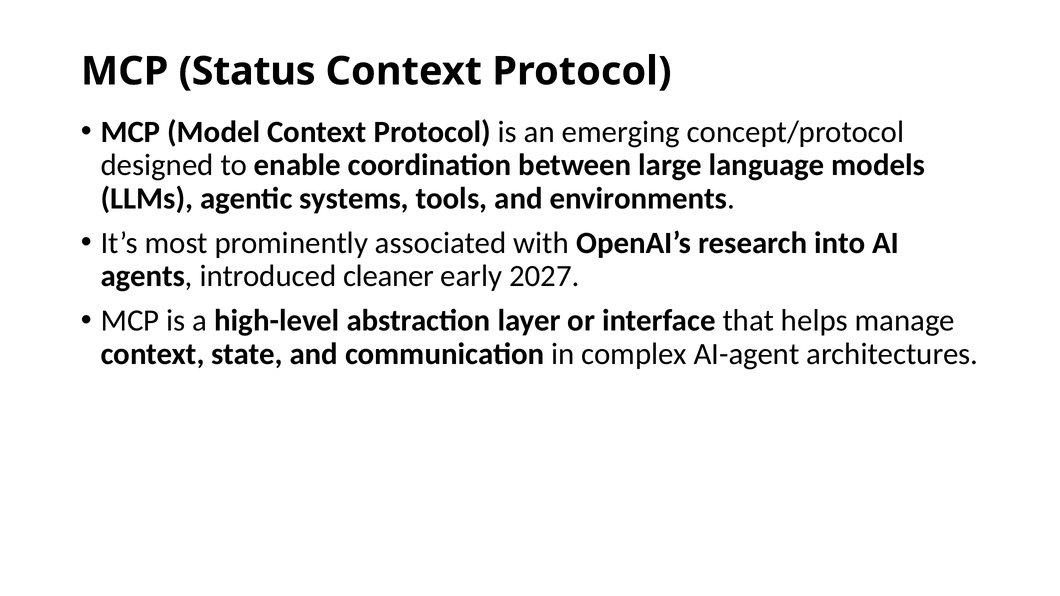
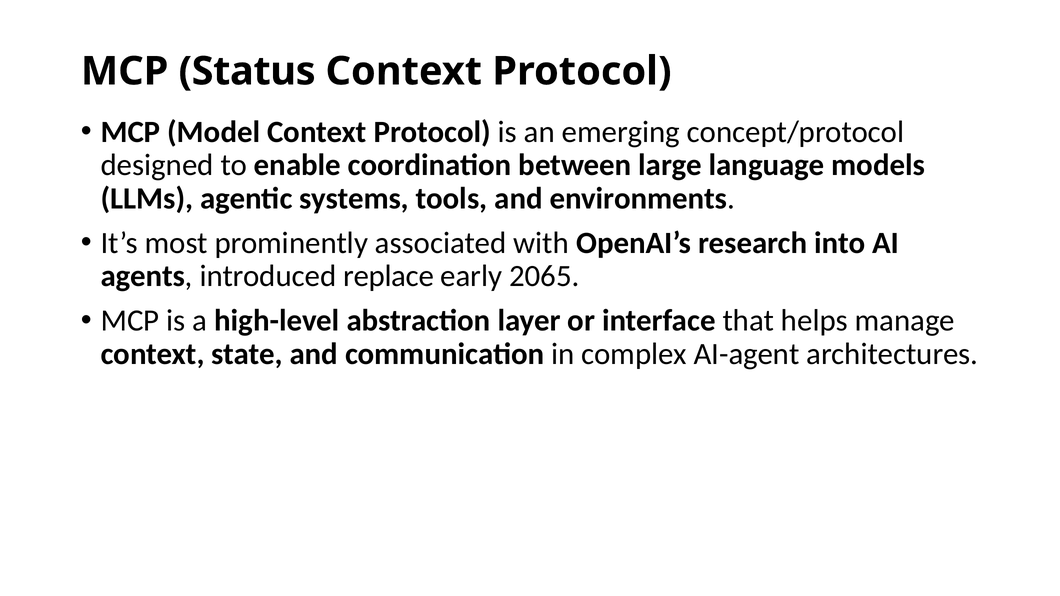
cleaner: cleaner -> replace (389, 276)
2027: 2027 -> 2065 (544, 276)
